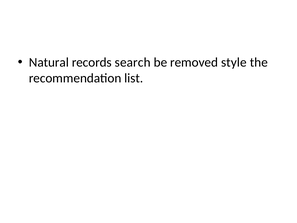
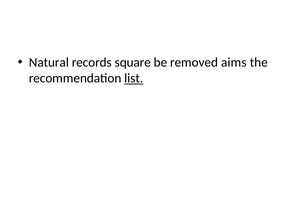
search: search -> square (133, 62)
style: style -> aims (234, 62)
list underline: none -> present (134, 78)
